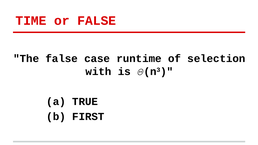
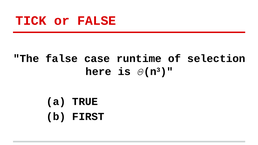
TIME: TIME -> TICK (31, 21)
with: with -> here (98, 72)
